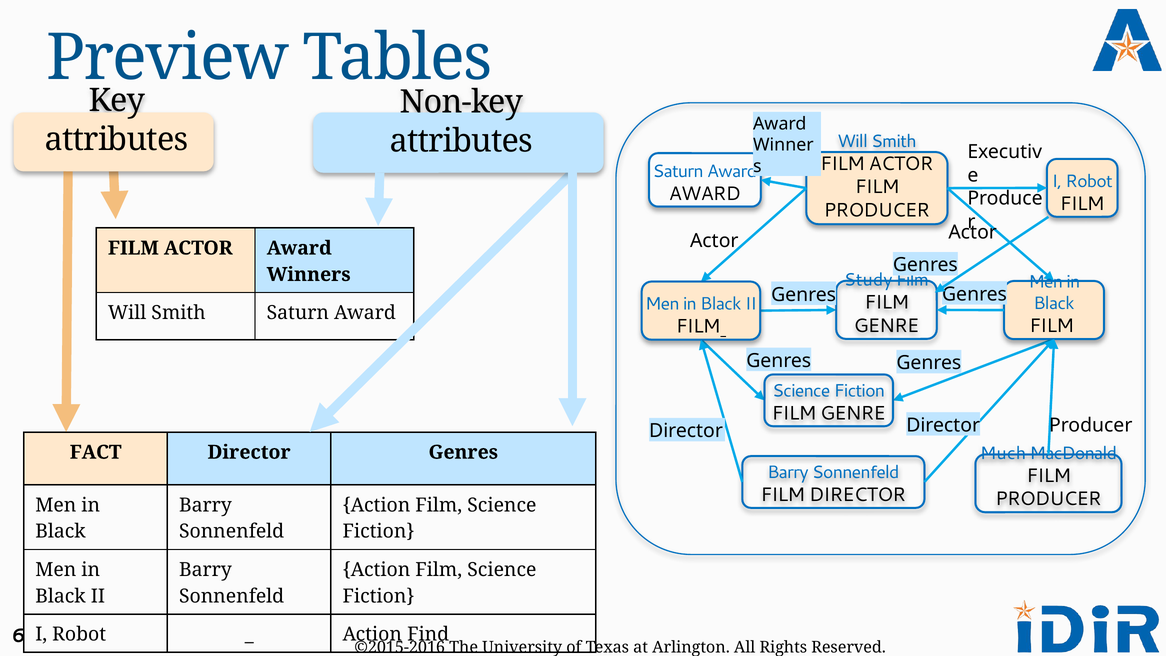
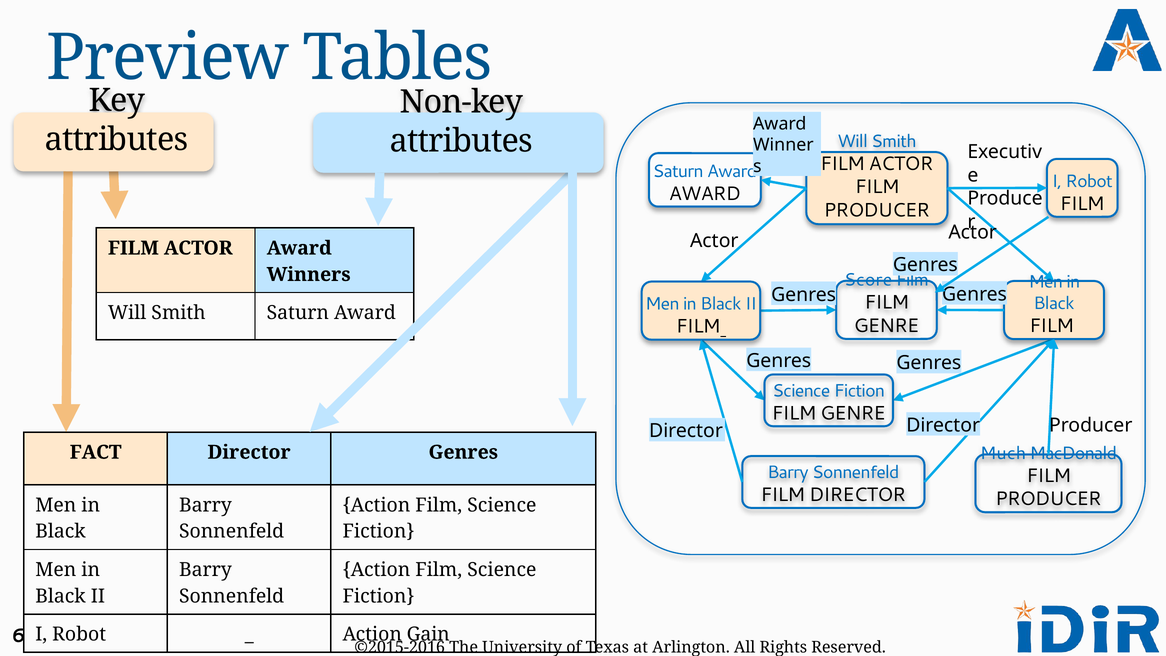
Study: Study -> Score (868, 280)
Find: Find -> Gain (428, 634)
